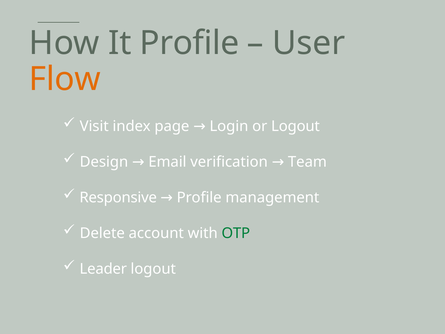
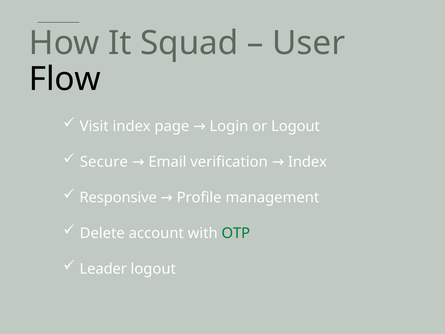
It Profile: Profile -> Squad (189, 43)
Flow colour: orange -> black (65, 79)
Design: Design -> Secure (104, 162)
verification Team: Team -> Index (307, 162)
